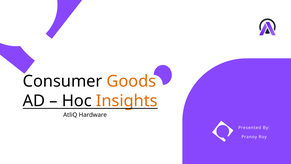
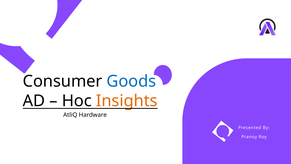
Goods colour: orange -> blue (131, 81)
